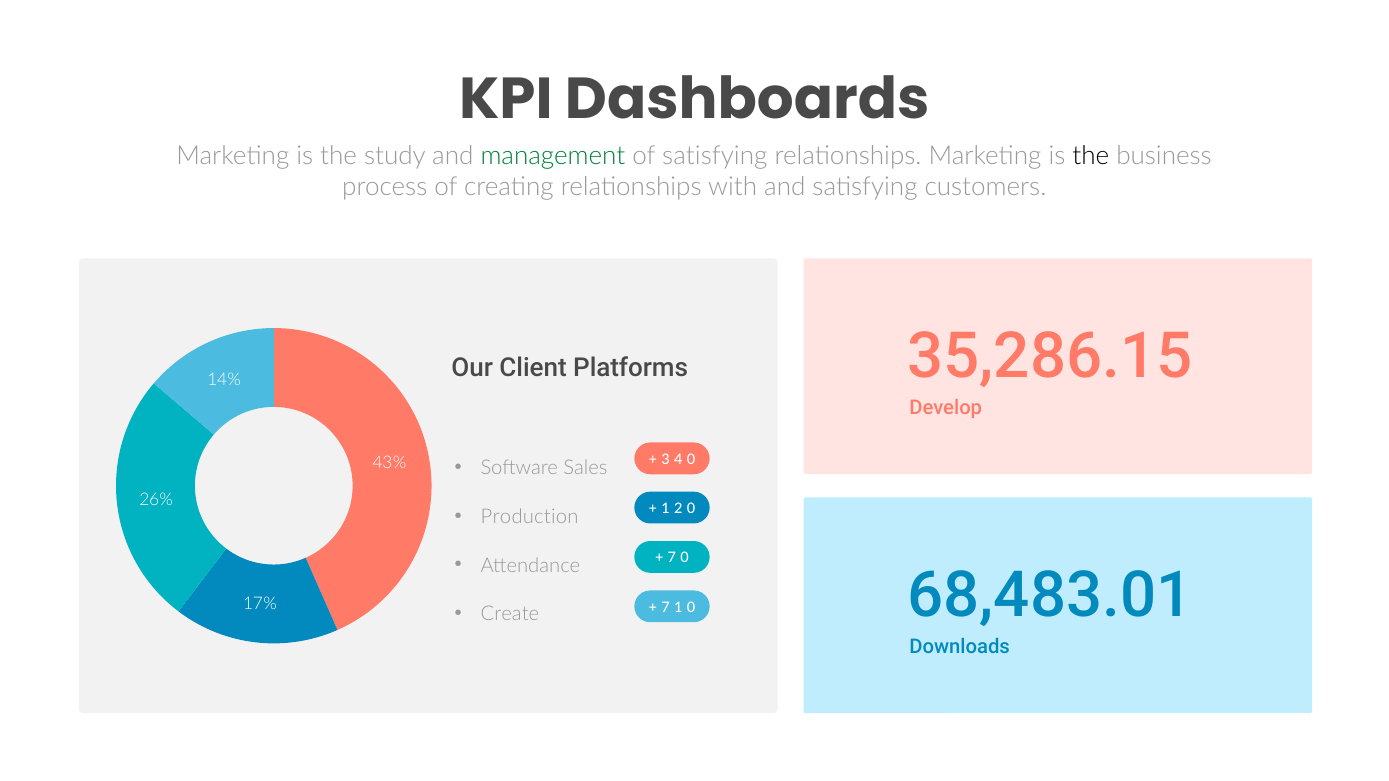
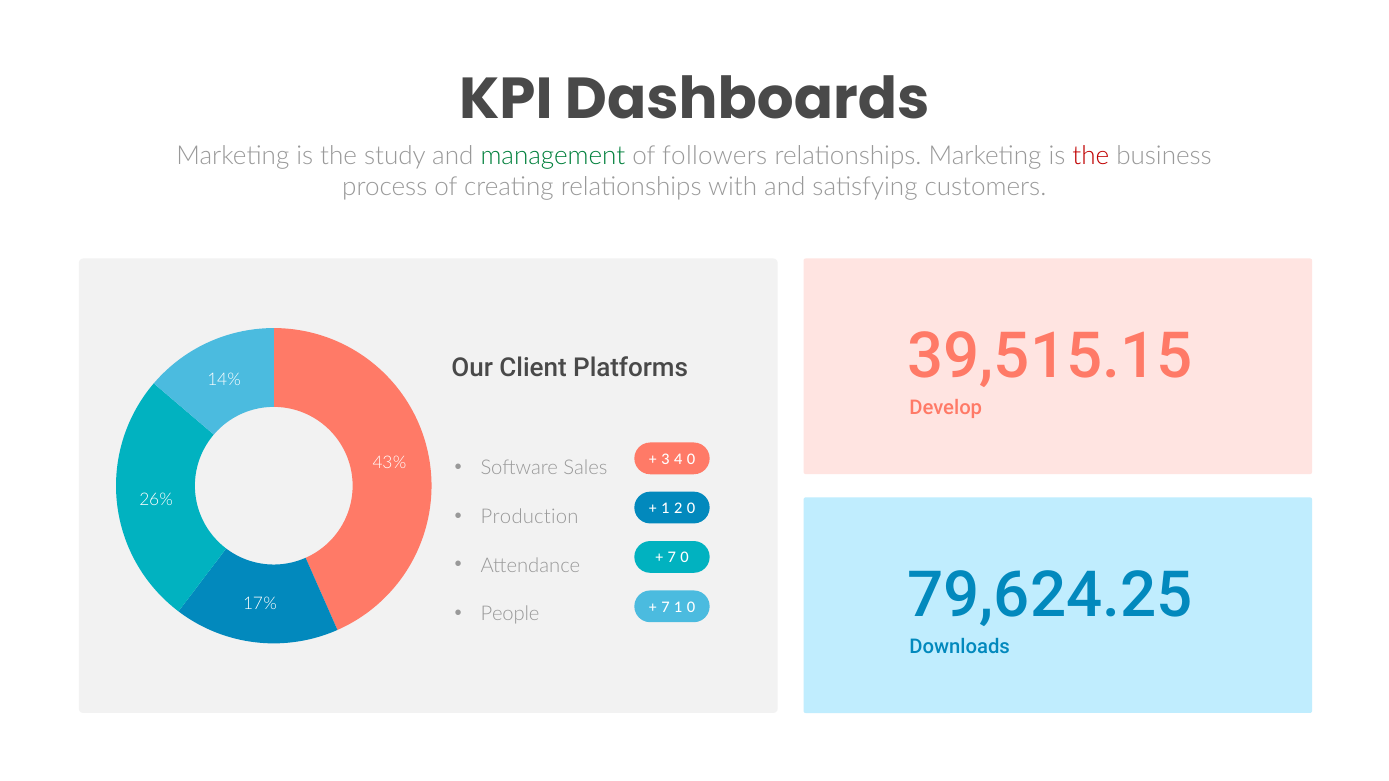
of satisfying: satisfying -> followers (715, 156)
the colour: black -> red (1091, 156)
35,286.15: 35,286.15 -> 39,515.15 (1050, 356)
68,483.01: 68,483.01 -> 79,624.25 (1050, 596)
Create: Create -> People (510, 614)
